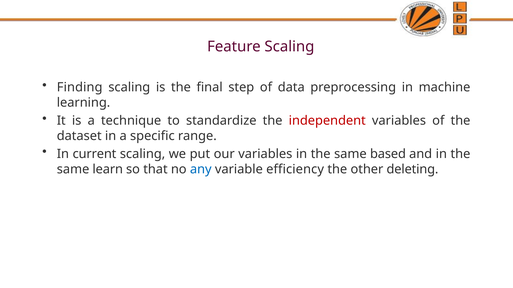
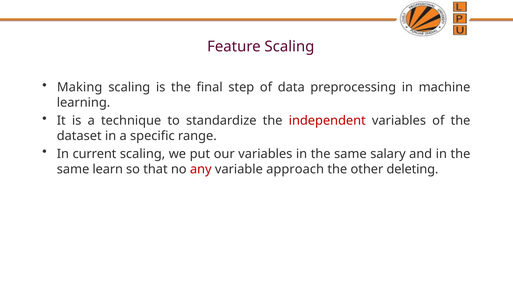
Finding: Finding -> Making (80, 87)
based: based -> salary (388, 154)
any colour: blue -> red (201, 170)
efficiency: efficiency -> approach (295, 170)
